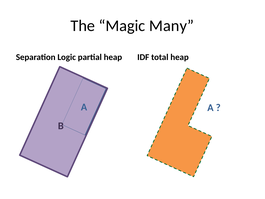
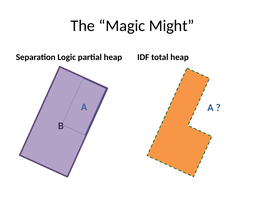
Many: Many -> Might (172, 26)
